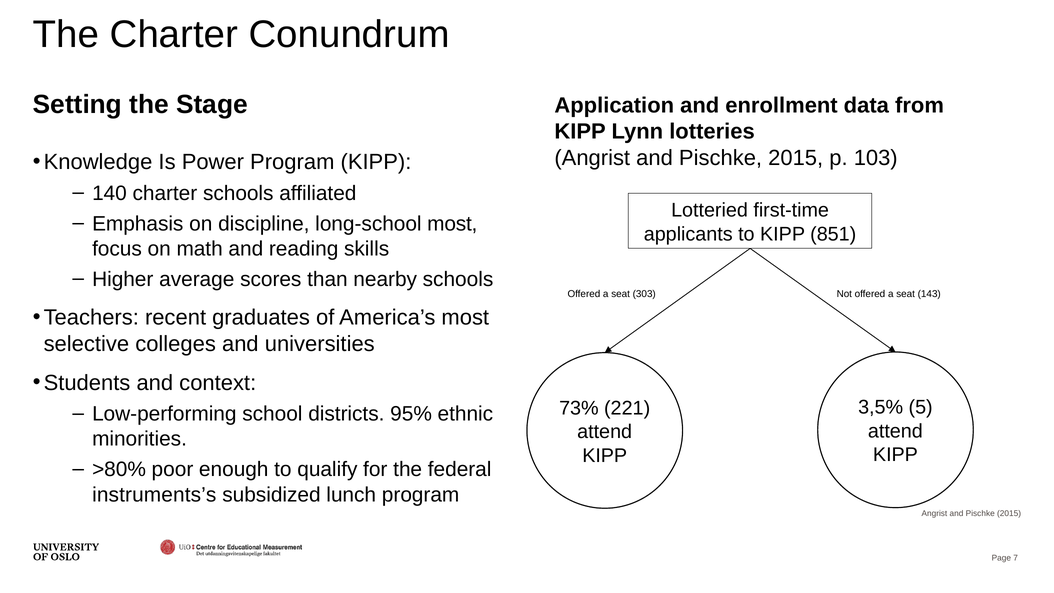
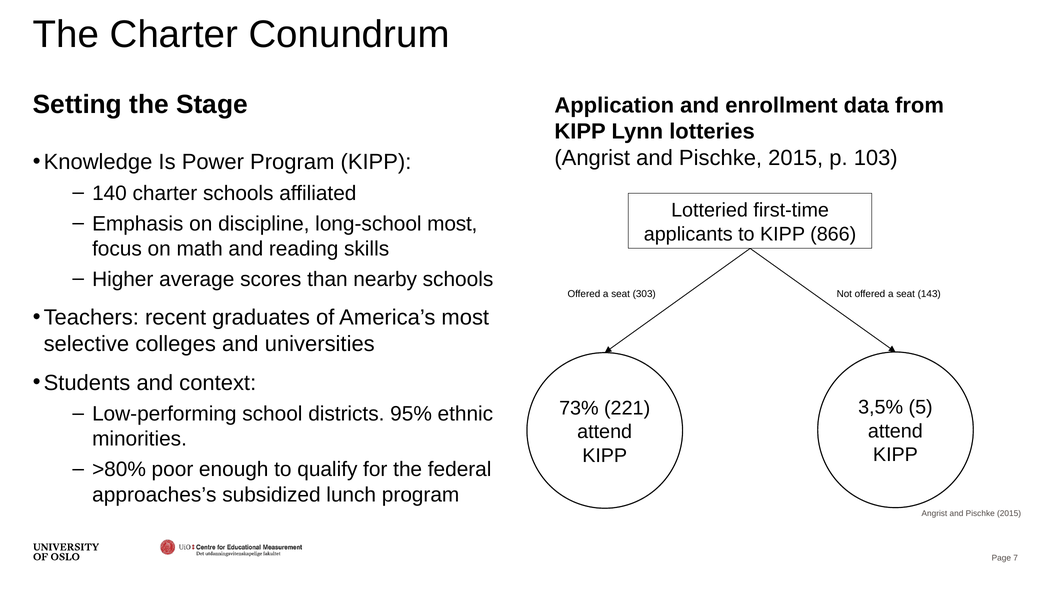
851: 851 -> 866 (833, 234)
instruments’s: instruments’s -> approaches’s (154, 495)
